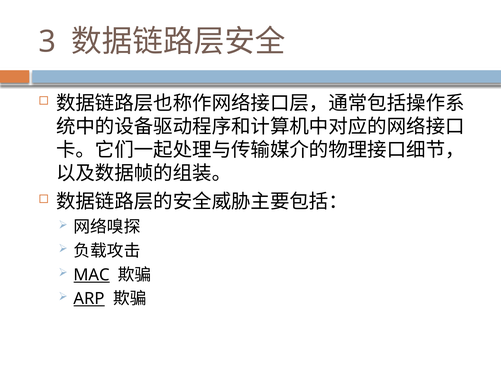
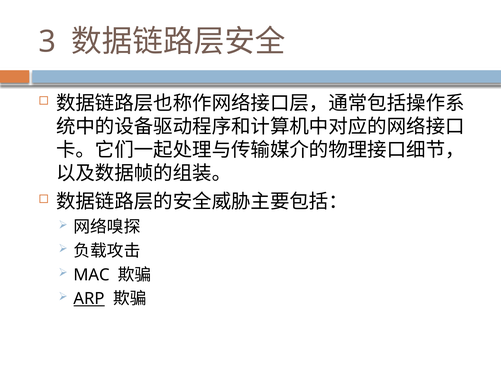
MAC underline: present -> none (92, 275)
